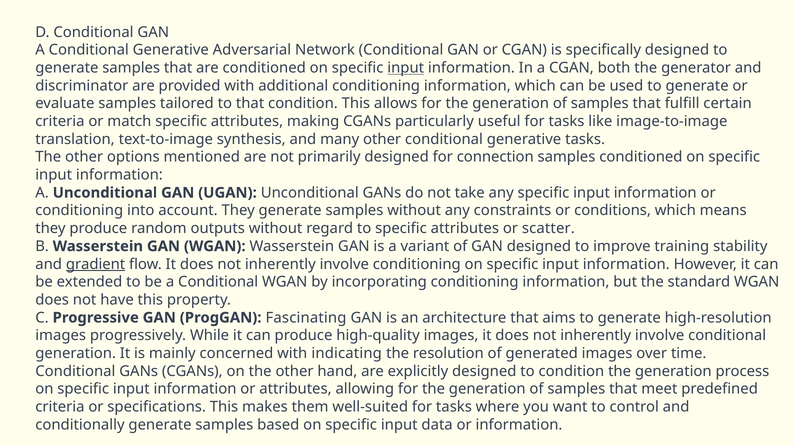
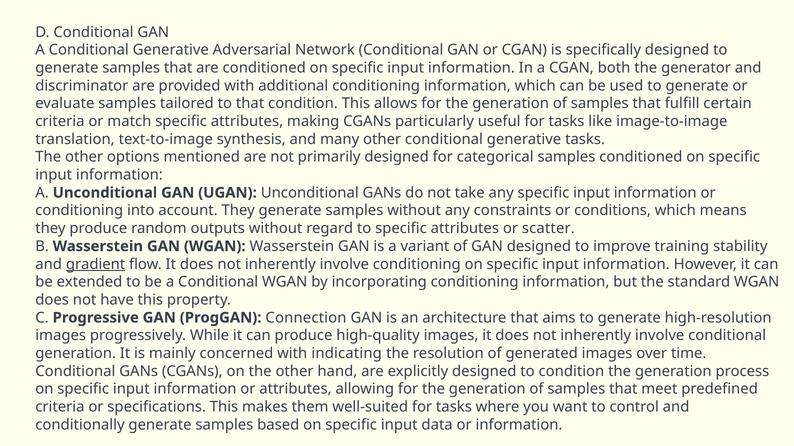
input underline: present -> none (406, 68)
connection: connection -> categorical (495, 157)
Fascinating: Fascinating -> Connection (306, 318)
